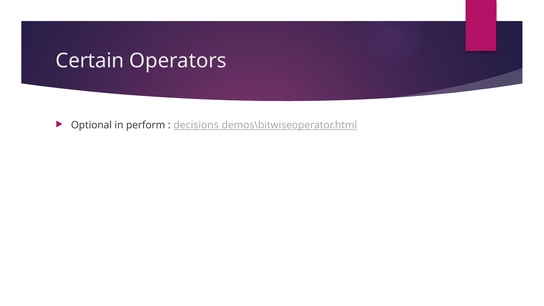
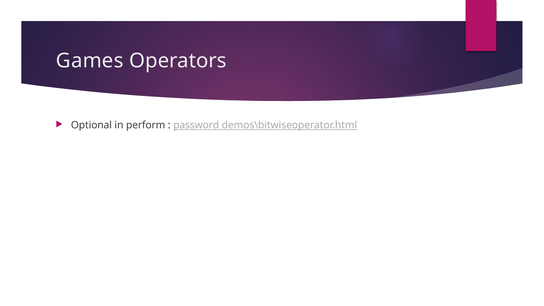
Certain: Certain -> Games (90, 61)
decisions: decisions -> password (196, 125)
